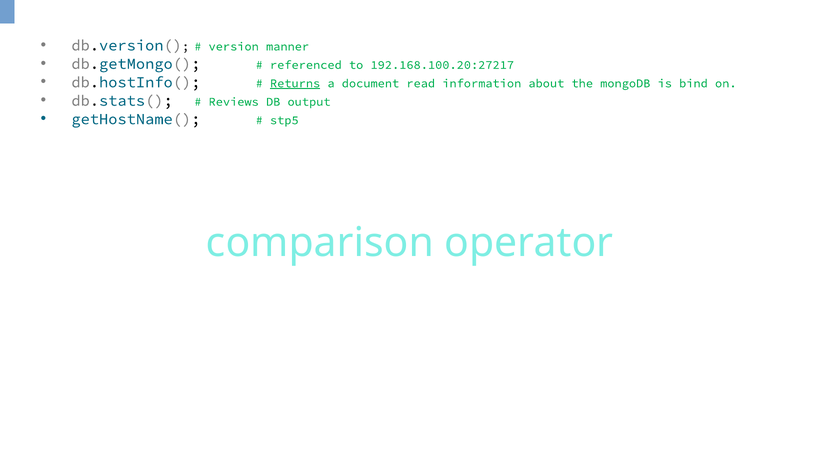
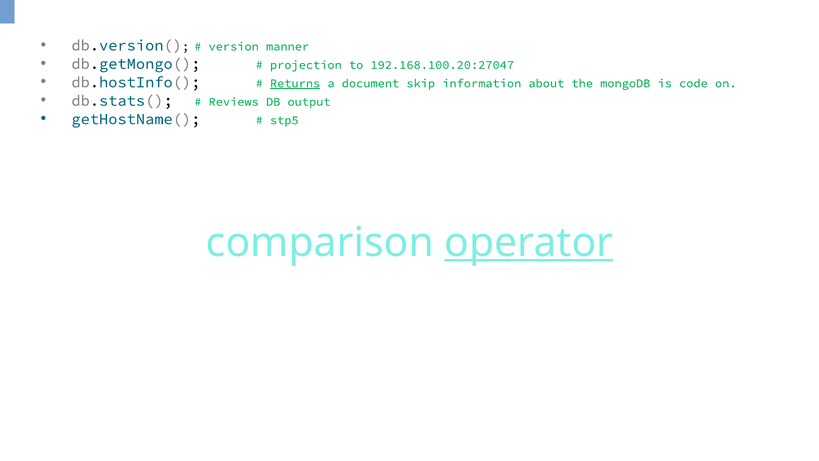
referenced: referenced -> projection (306, 65)
192.168.100.20:27217: 192.168.100.20:27217 -> 192.168.100.20:27047 (442, 65)
read: read -> skip (421, 83)
bind: bind -> code (693, 83)
operator underline: none -> present (529, 243)
